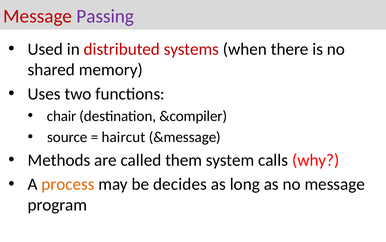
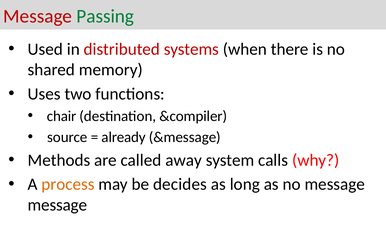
Passing colour: purple -> green (105, 16)
haircut: haircut -> already (124, 137)
them: them -> away (184, 160)
program: program -> message (57, 204)
